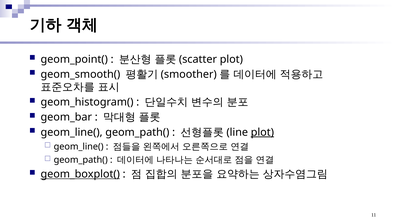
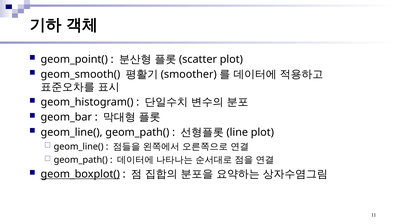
plot underline: present -> none (262, 132)
